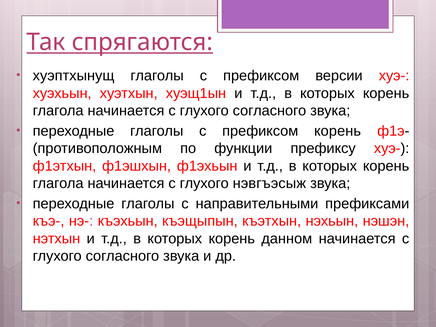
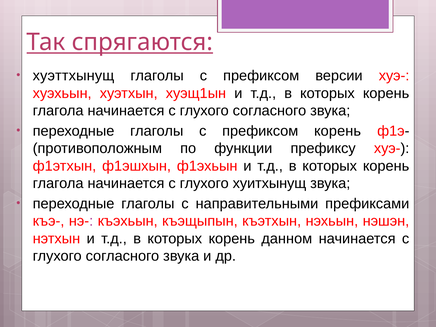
хуэптхынущ: хуэптхынущ -> хуэттхынущ (73, 76)
нэвгъэсыж: нэвгъэсыж -> хуитхынущ (270, 183)
